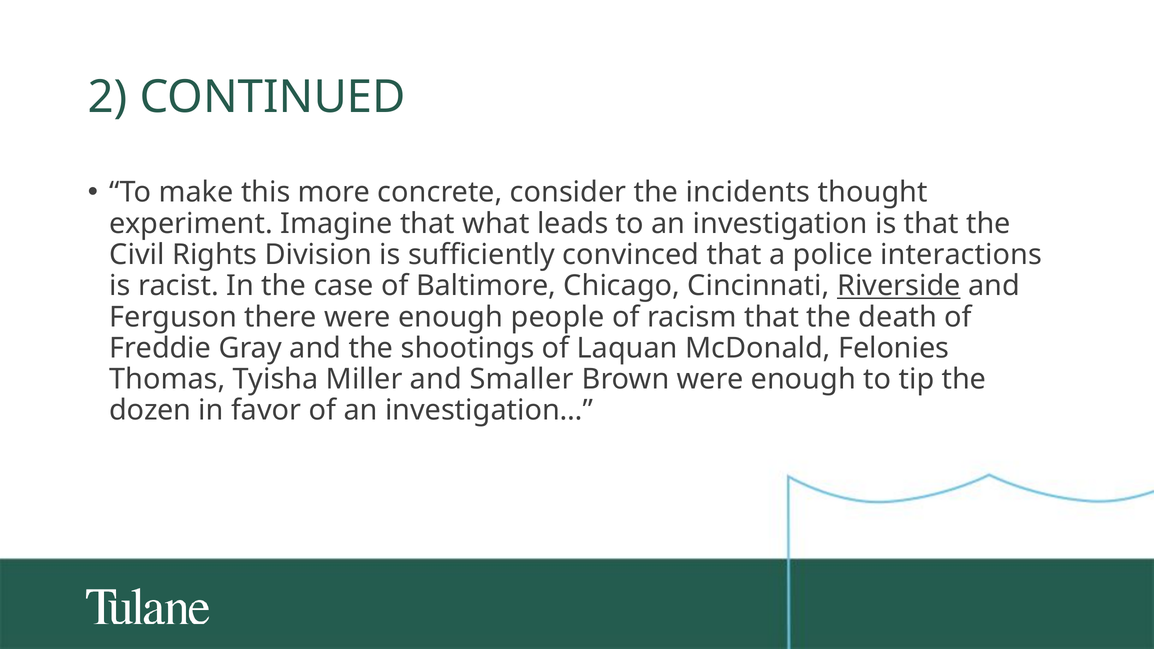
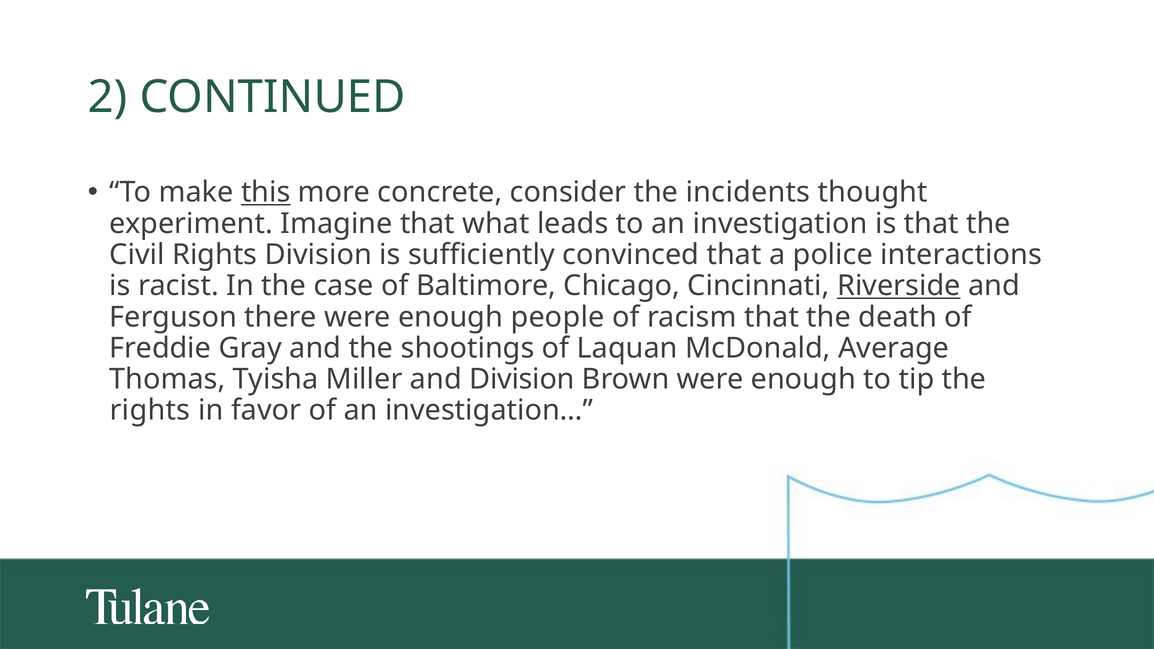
this underline: none -> present (266, 192)
Felonies: Felonies -> Average (894, 348)
and Smaller: Smaller -> Division (522, 379)
dozen: dozen -> rights (150, 410)
